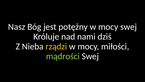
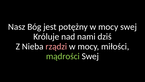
rządzi colour: yellow -> pink (56, 46)
